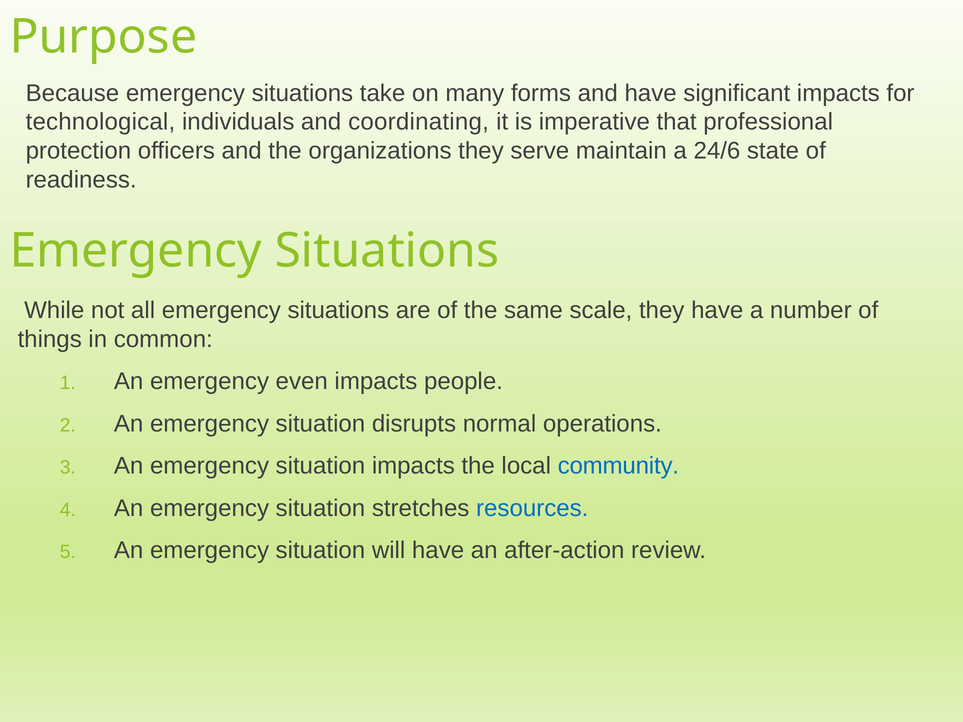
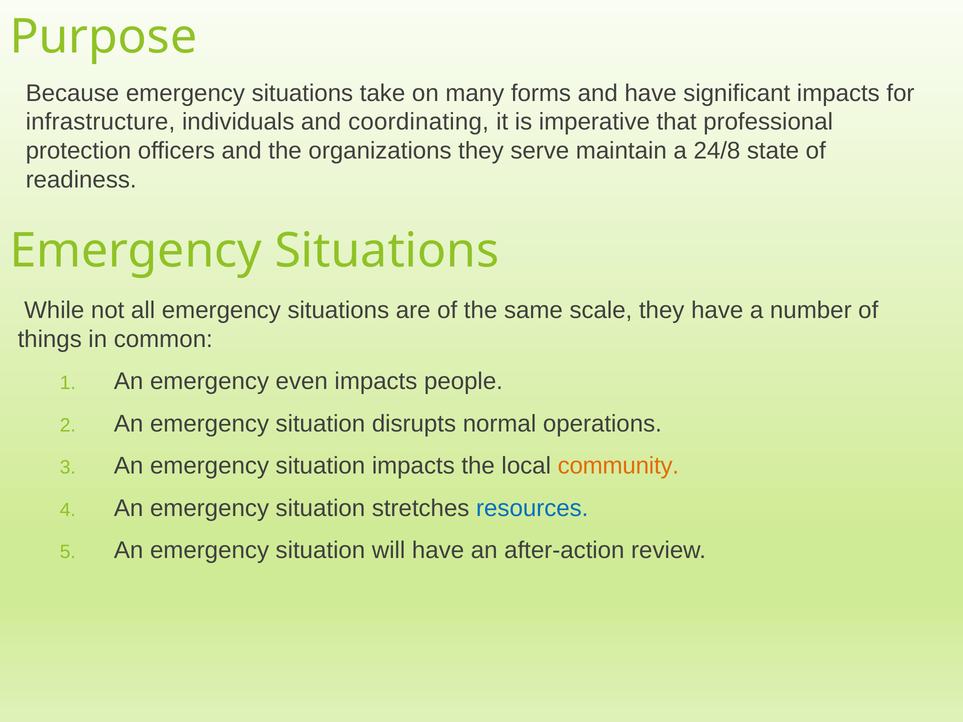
technological: technological -> infrastructure (100, 122)
24/6: 24/6 -> 24/8 (717, 151)
community colour: blue -> orange (618, 466)
